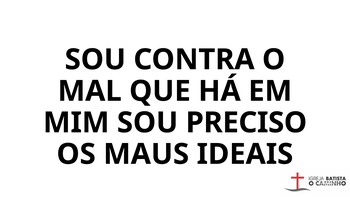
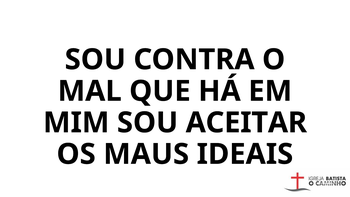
PRECISO: PRECISO -> ACEITAR (246, 123)
